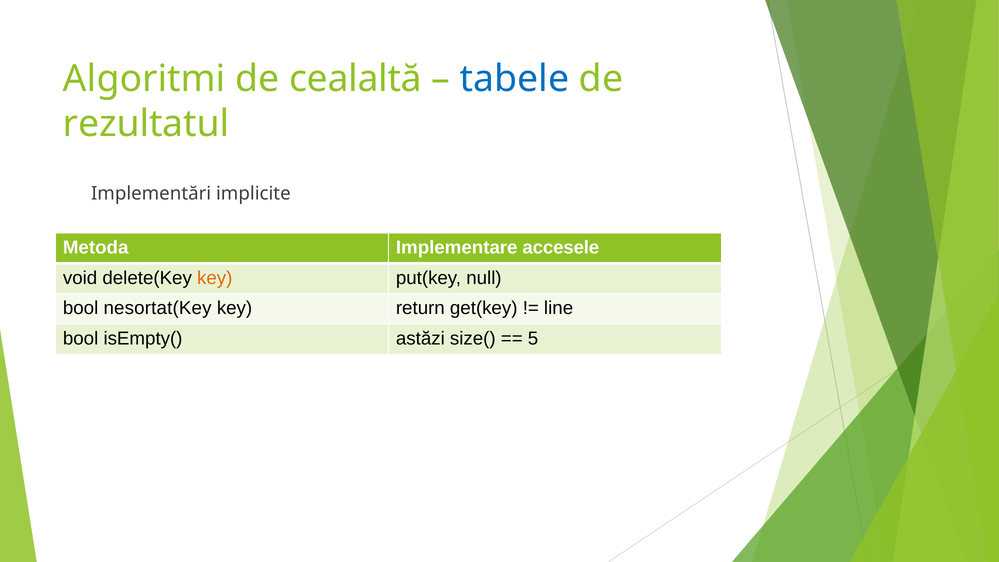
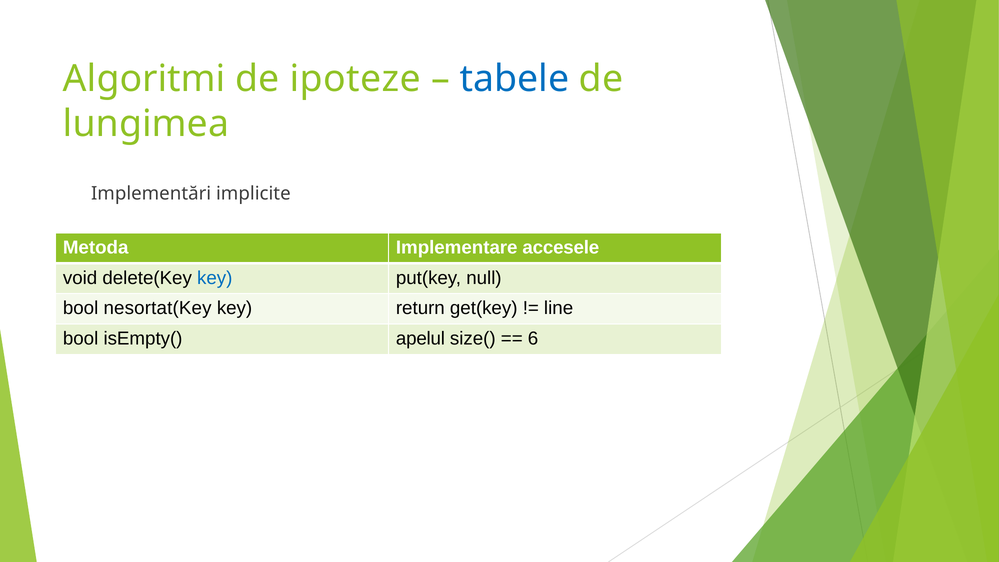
cealaltă: cealaltă -> ipoteze (355, 79)
rezultatul: rezultatul -> lungimea (146, 124)
key colour: orange -> blue (215, 278)
astăzi: astăzi -> apelul (420, 339)
5: 5 -> 6 (533, 339)
